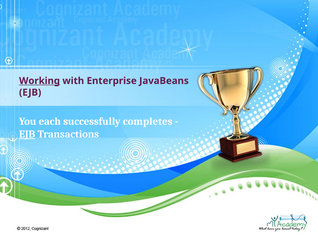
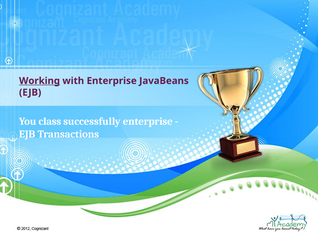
each: each -> class (50, 122)
successfully completes: completes -> enterprise (148, 122)
EJB underline: present -> none (27, 134)
